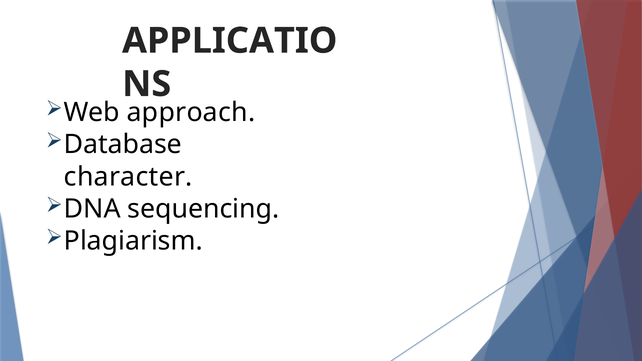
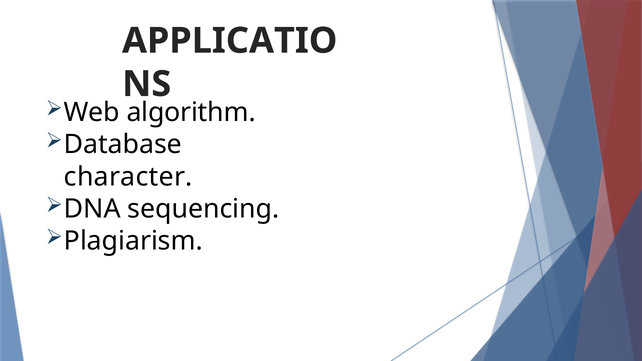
approach: approach -> algorithm (191, 113)
